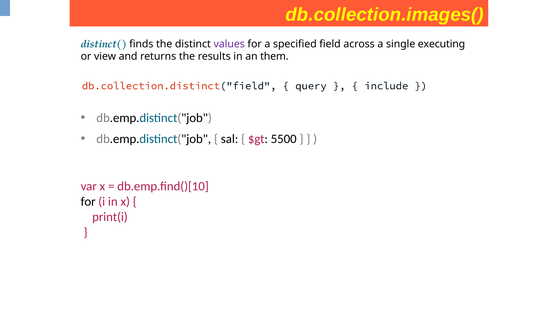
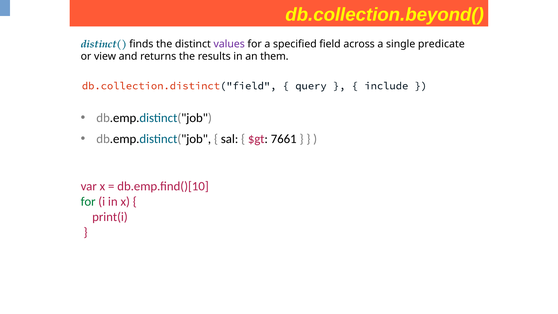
db.collection.images(: db.collection.images( -> db.collection.beyond( (385, 15)
executing: executing -> predicate (441, 44)
5500: 5500 -> 7661 (284, 139)
for colour: black -> green (88, 202)
